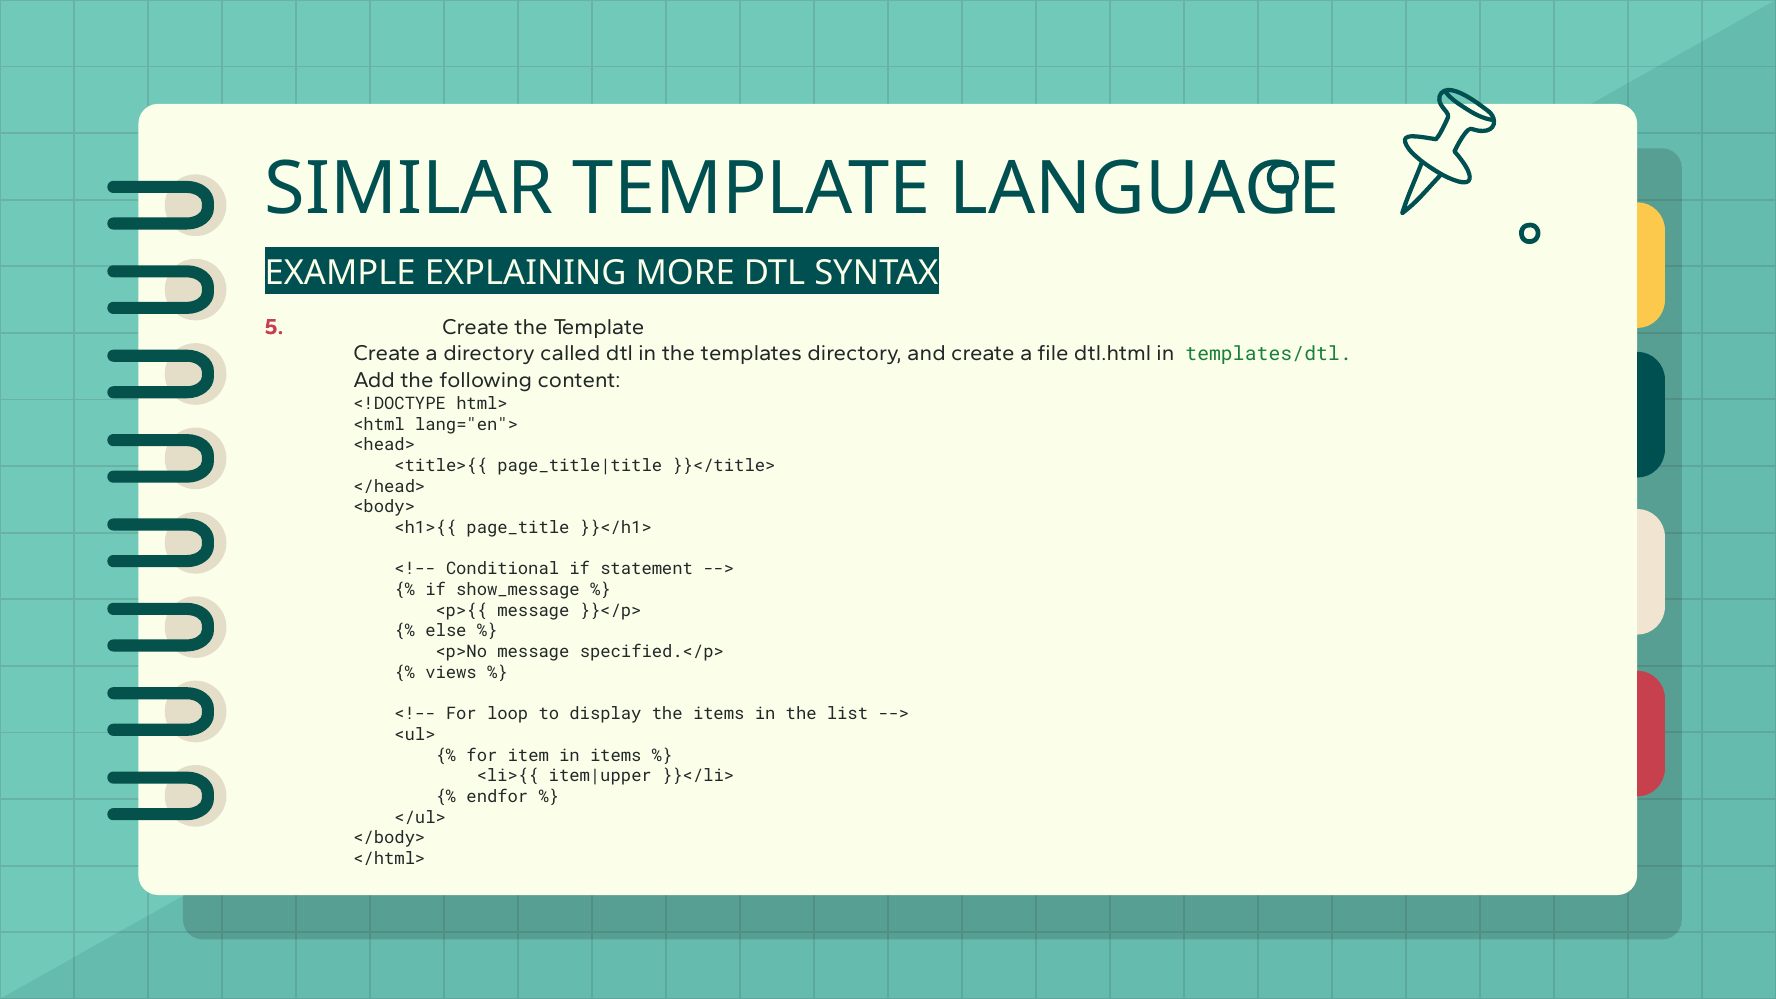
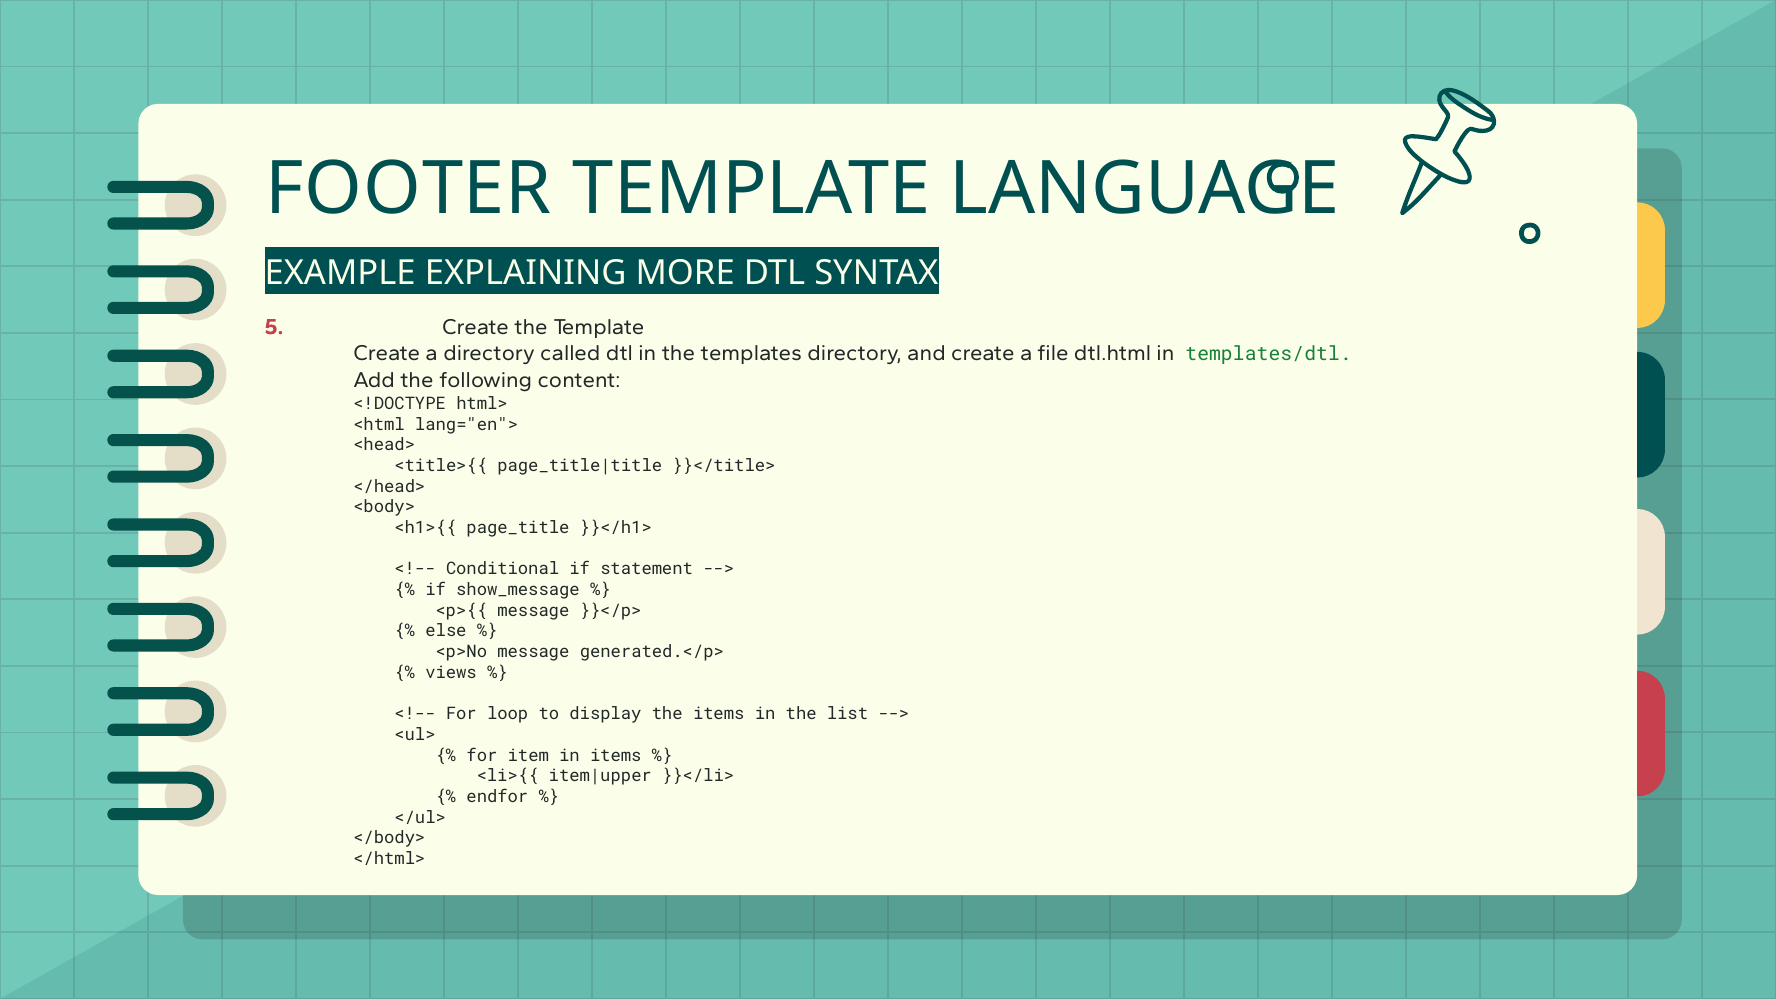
SIMILAR: SIMILAR -> FOOTER (409, 190)
specified.</p>: specified.</p> -> generated.</p> (652, 652)
